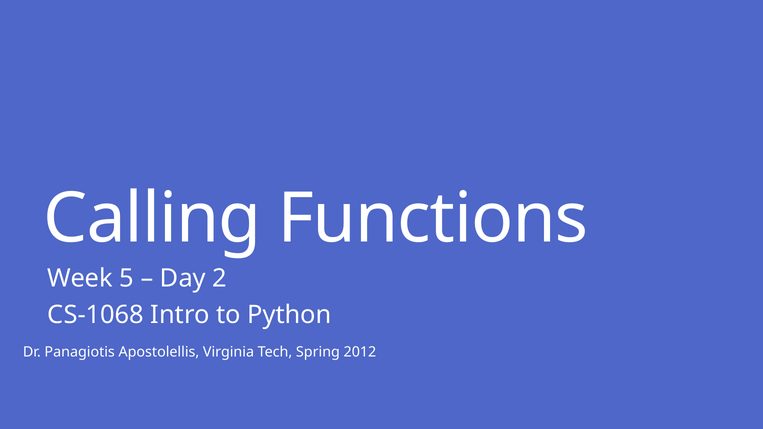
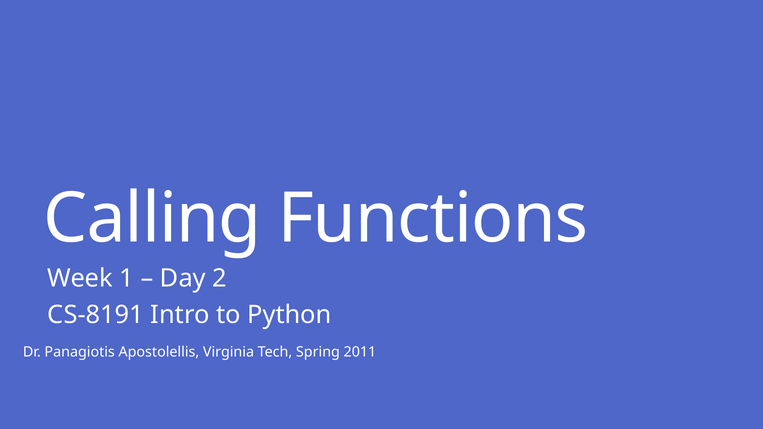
5: 5 -> 1 (127, 278)
CS-1068: CS-1068 -> CS-8191 (96, 315)
2012: 2012 -> 2011 (360, 352)
